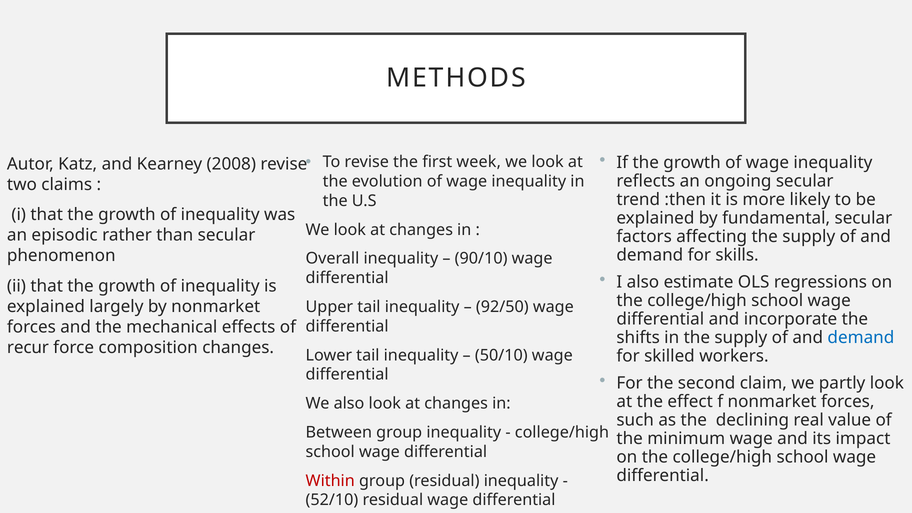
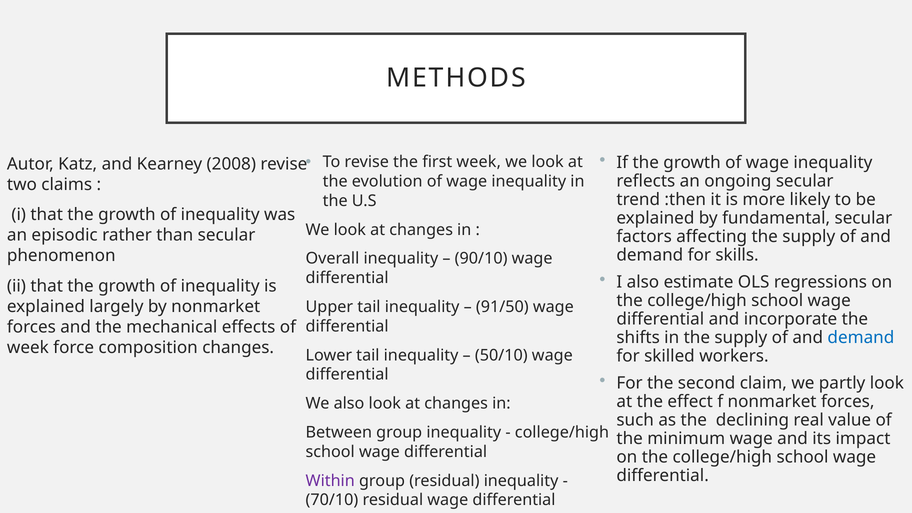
92/50: 92/50 -> 91/50 (502, 307)
recur: recur -> week (28, 347)
Within colour: red -> purple (330, 481)
52/10: 52/10 -> 70/10 (332, 500)
